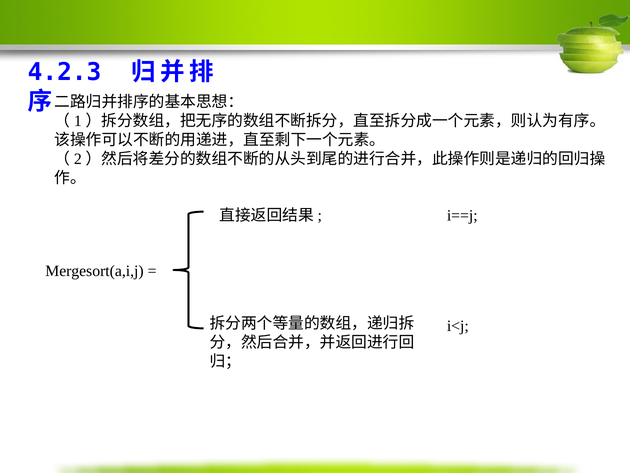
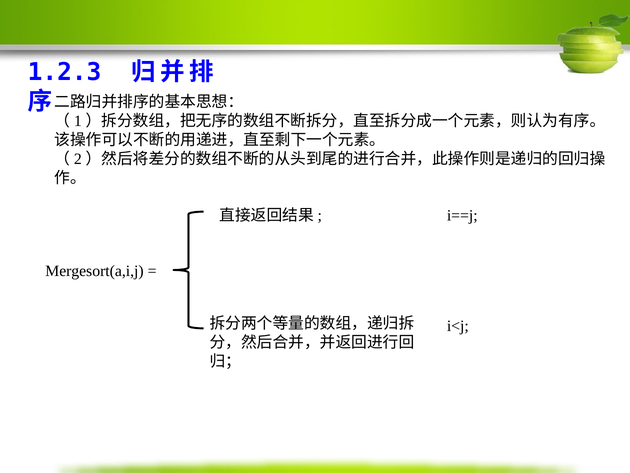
4.2.3: 4.2.3 -> 1.2.3 (65, 72)
